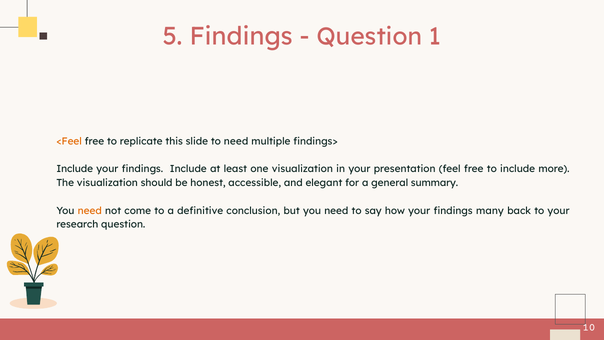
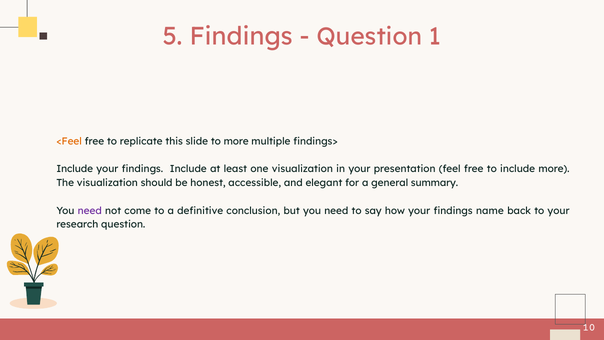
to need: need -> more (236, 141)
need colour: orange -> purple (90, 211)
many: many -> name (490, 211)
